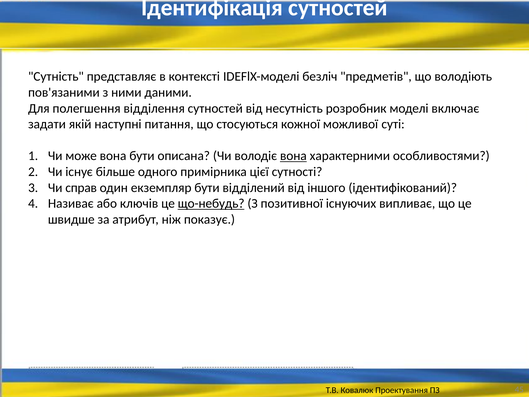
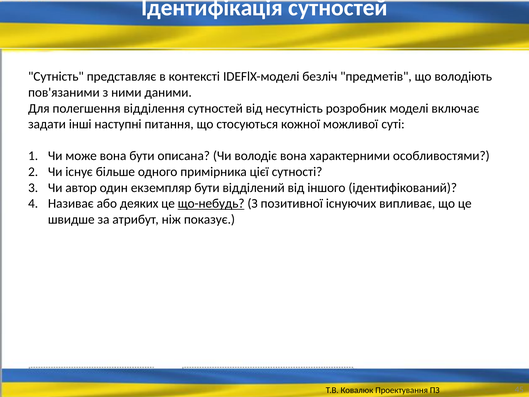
якій: якій -> інші (80, 124)
вона underline: present -> none (293, 156)
справ: справ -> автор (81, 188)
ключів: ключів -> деяких (139, 203)
